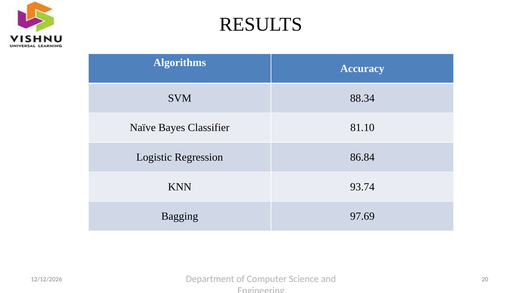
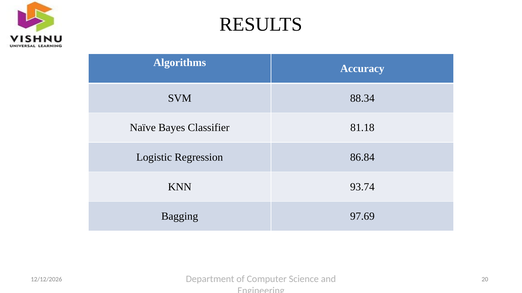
81.10: 81.10 -> 81.18 (362, 128)
